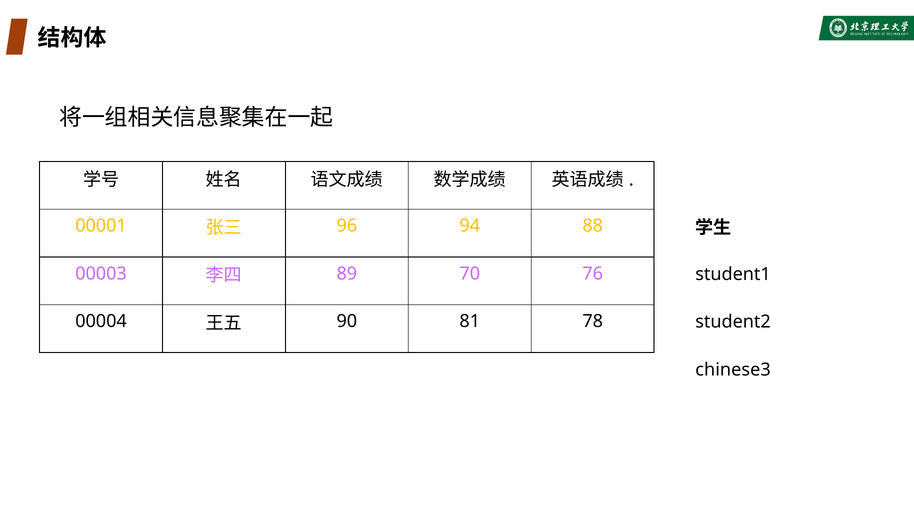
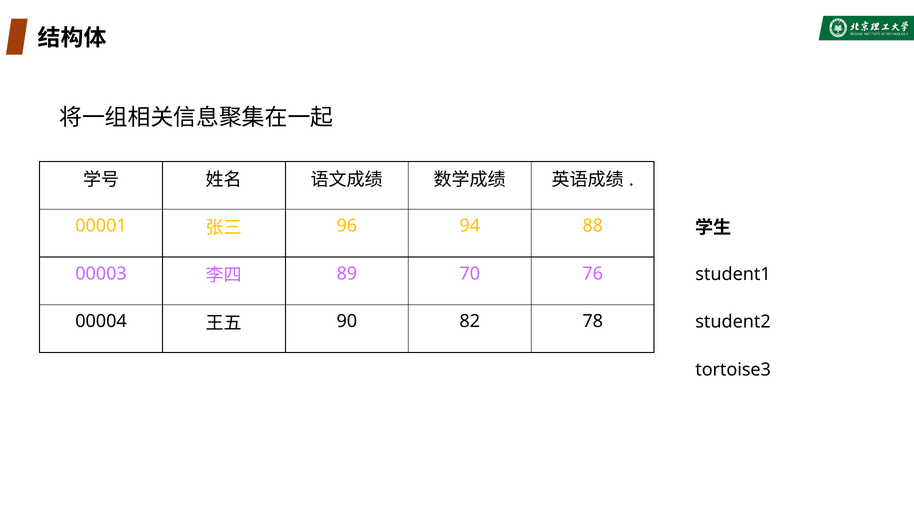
81: 81 -> 82 (470, 322)
chinese3: chinese3 -> tortoise3 (733, 370)
